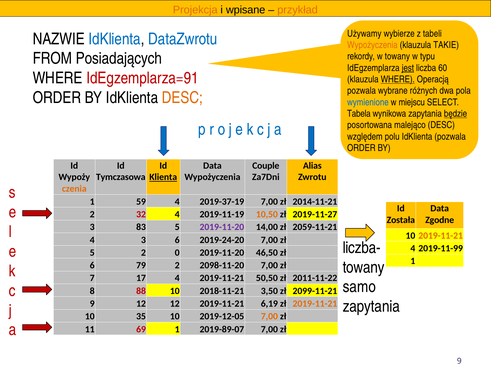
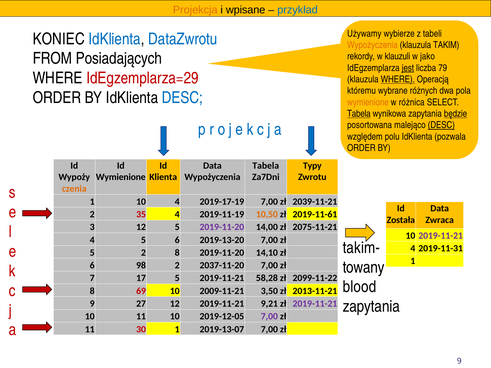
przykład colour: orange -> blue (298, 10)
NAZWIE: NAZWIE -> KONIEC (59, 39)
TAKIE: TAKIE -> TAKIM (446, 45)
w towany: towany -> klauzuli (397, 56)
typu: typu -> jako (427, 56)
60: 60 -> 79 (443, 68)
IdEgzemplarza=91: IdEgzemplarza=91 -> IdEgzemplarza=29 (143, 78)
pozwala: pozwala -> któremu (362, 91)
DESC colour: orange -> blue (182, 98)
wymienione colour: blue -> orange (368, 102)
miejscu: miejscu -> różnica (412, 102)
Tabela underline: none -> present (359, 114)
DESC underline: none -> present (441, 125)
Couple: Couple -> Tabela (266, 166)
Alias: Alias -> Typy (312, 166)
Tymczasowa: Tymczasowa -> Wymienione (121, 177)
Klienta underline: present -> none (163, 177)
1 59: 59 -> 10 (141, 202)
2019-37-19: 2019-37-19 -> 2019-17-19 (222, 202)
2014-11-21: 2014-11-21 -> 2039-11-21 (315, 202)
32: 32 -> 35 (141, 214)
2019-11-27: 2019-11-27 -> 2019-11-61 (315, 214)
Zgodne: Zgodne -> Zwraca (440, 220)
3 83: 83 -> 12 (141, 227)
2059-11-21: 2059-11-21 -> 2075-11-21 (315, 227)
2019-11-21 colour: orange -> purple (441, 236)
4 3: 3 -> 5 (143, 240)
2019-24-20: 2019-24-20 -> 2019-13-20 (222, 240)
liczba-: liczba- -> takim- (361, 248)
2019-11-99: 2019-11-99 -> 2019-11-31 (441, 249)
2 0: 0 -> 8 (177, 253)
46,50: 46,50 -> 14,10 (267, 253)
79: 79 -> 98 (141, 266)
2098-11-20: 2098-11-20 -> 2037-11-20 (222, 266)
17 4: 4 -> 5 (177, 278)
50,50: 50,50 -> 58,28 (267, 278)
2011-11-22: 2011-11-22 -> 2099-11-22 (315, 278)
samo: samo -> blood (359, 287)
88: 88 -> 69 (141, 291)
2018-11-21: 2018-11-21 -> 2009-11-21 (222, 291)
2099-11-21: 2099-11-21 -> 2013-11-21 (315, 291)
9 12: 12 -> 27 (141, 304)
6,19: 6,19 -> 9,21 (269, 304)
2019-11-21 colour: orange -> purple (315, 304)
10 35: 35 -> 11 (141, 317)
7,00 colour: orange -> purple (269, 317)
69: 69 -> 30 (141, 329)
2019-89-07: 2019-89-07 -> 2019-13-07 (222, 329)
